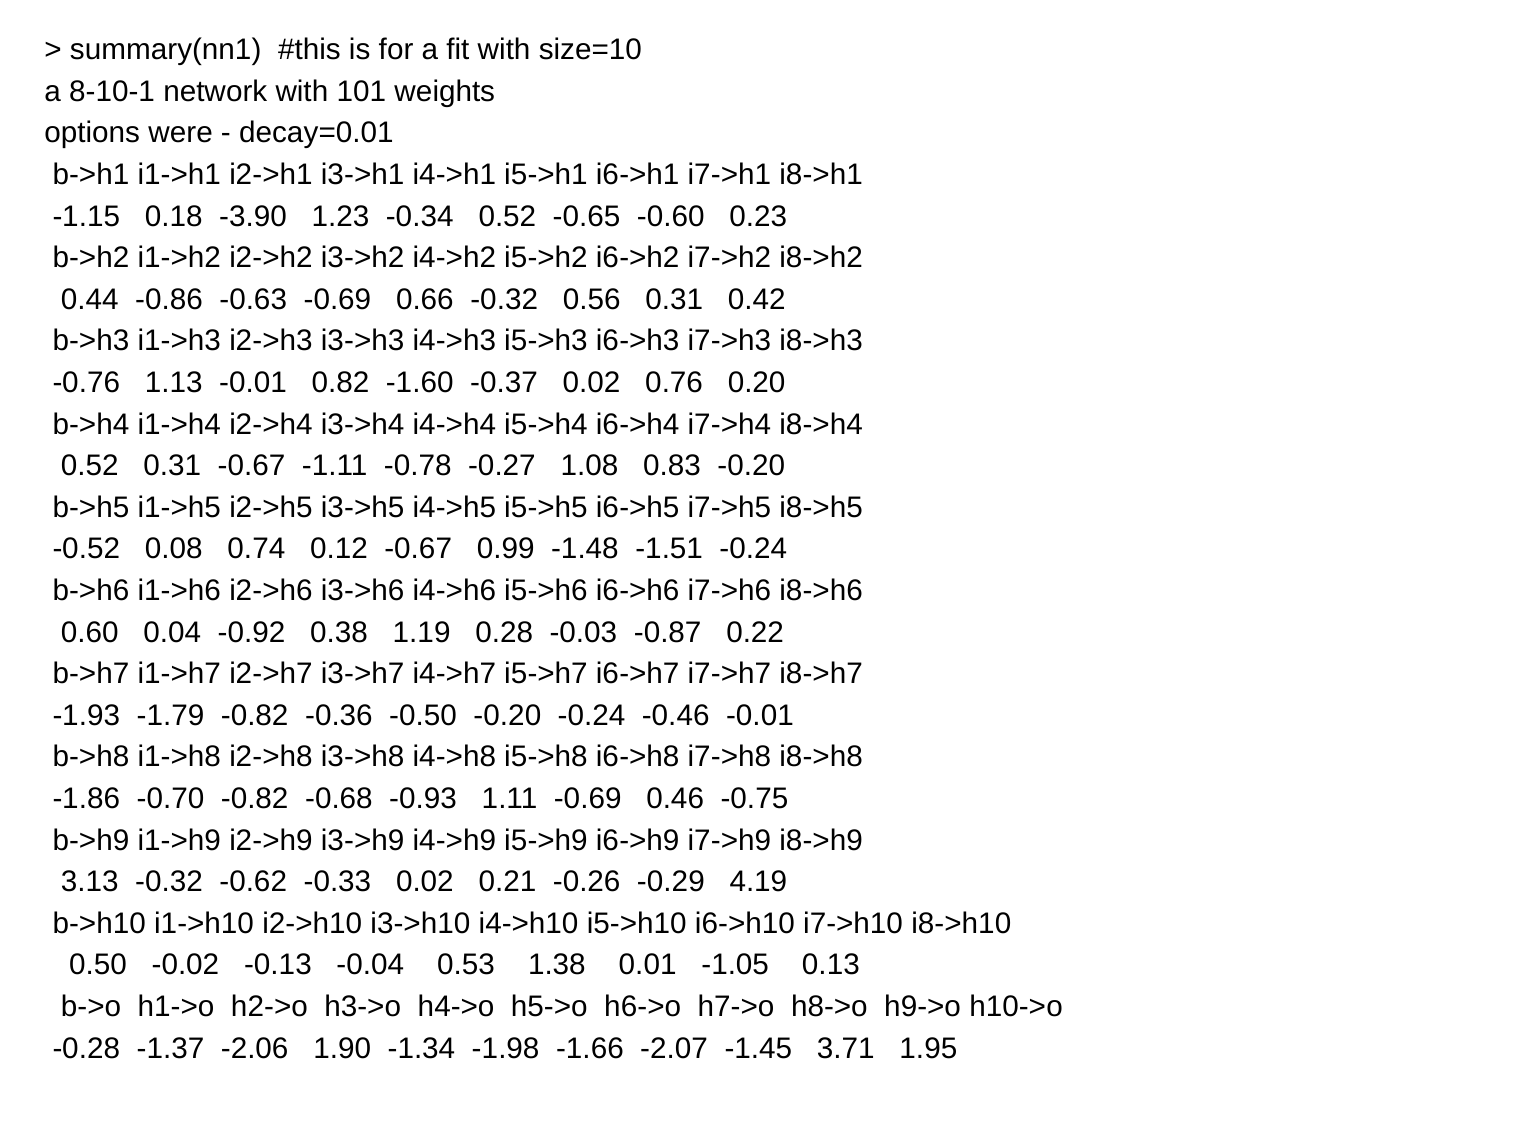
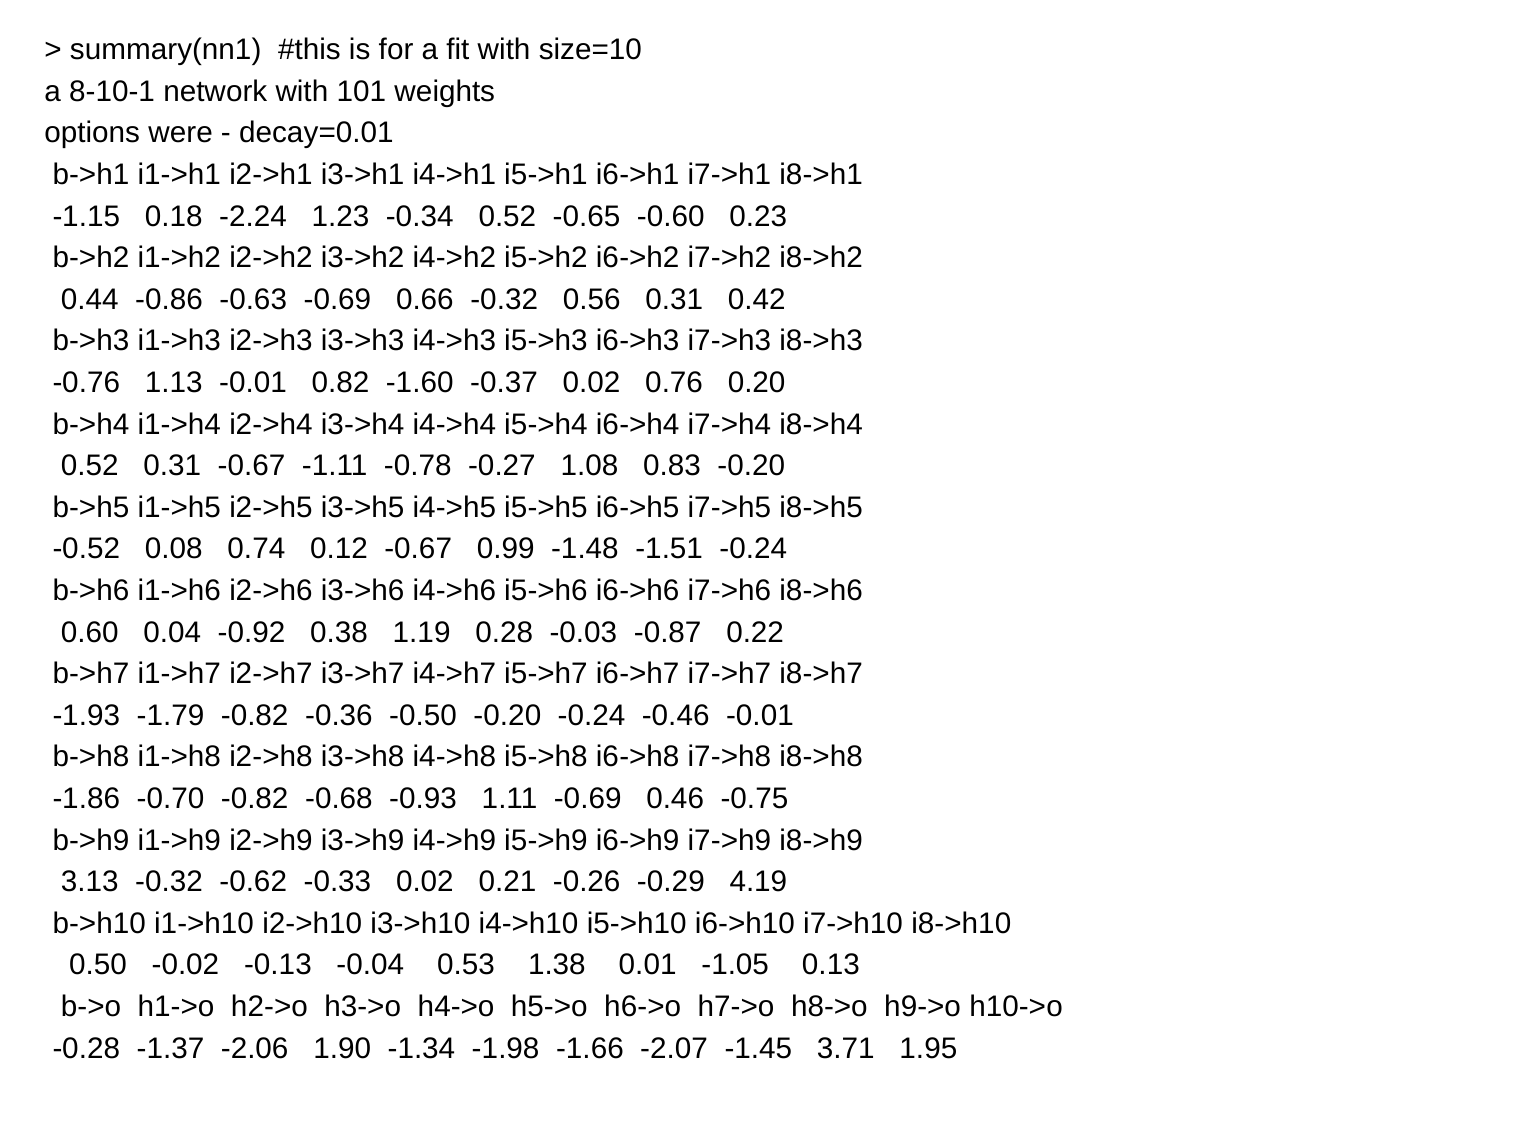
-3.90: -3.90 -> -2.24 (253, 216)
